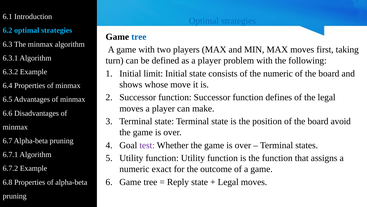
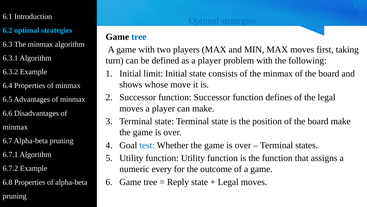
of the numeric: numeric -> minmax (278, 73)
board avoid: avoid -> make (341, 121)
test colour: purple -> blue (147, 145)
exact: exact -> every (162, 169)
